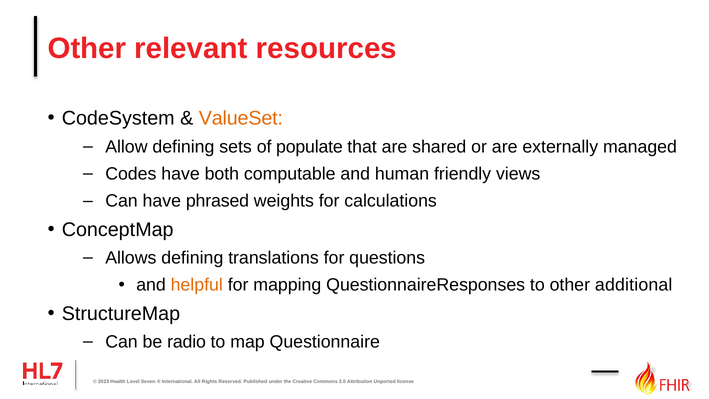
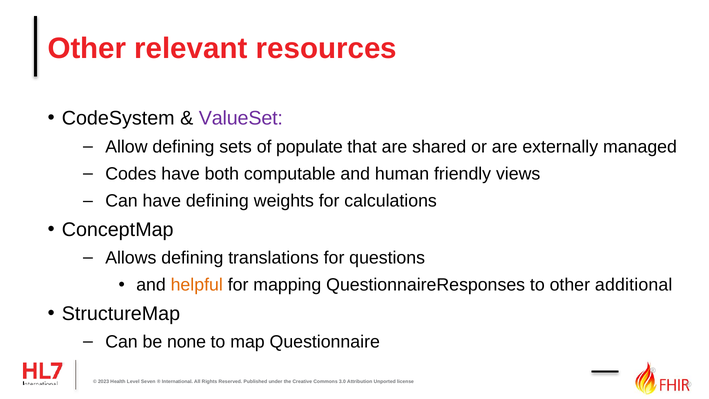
ValueSet colour: orange -> purple (241, 118)
have phrased: phrased -> defining (217, 201)
radio: radio -> none (187, 342)
